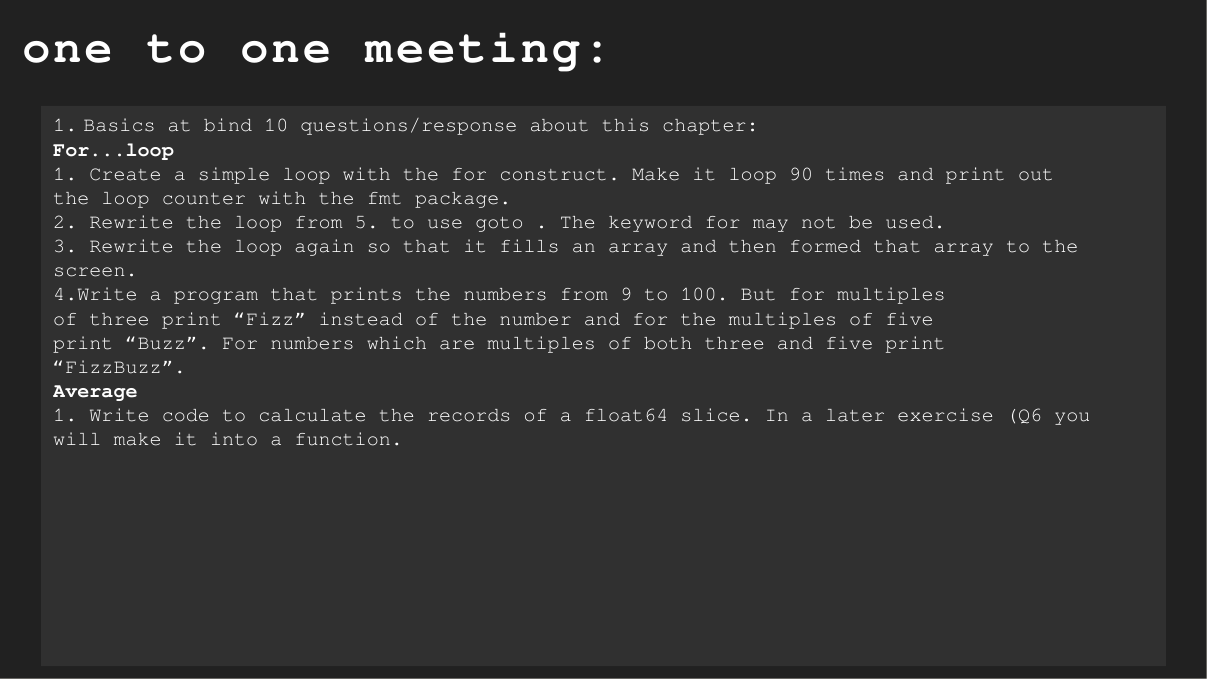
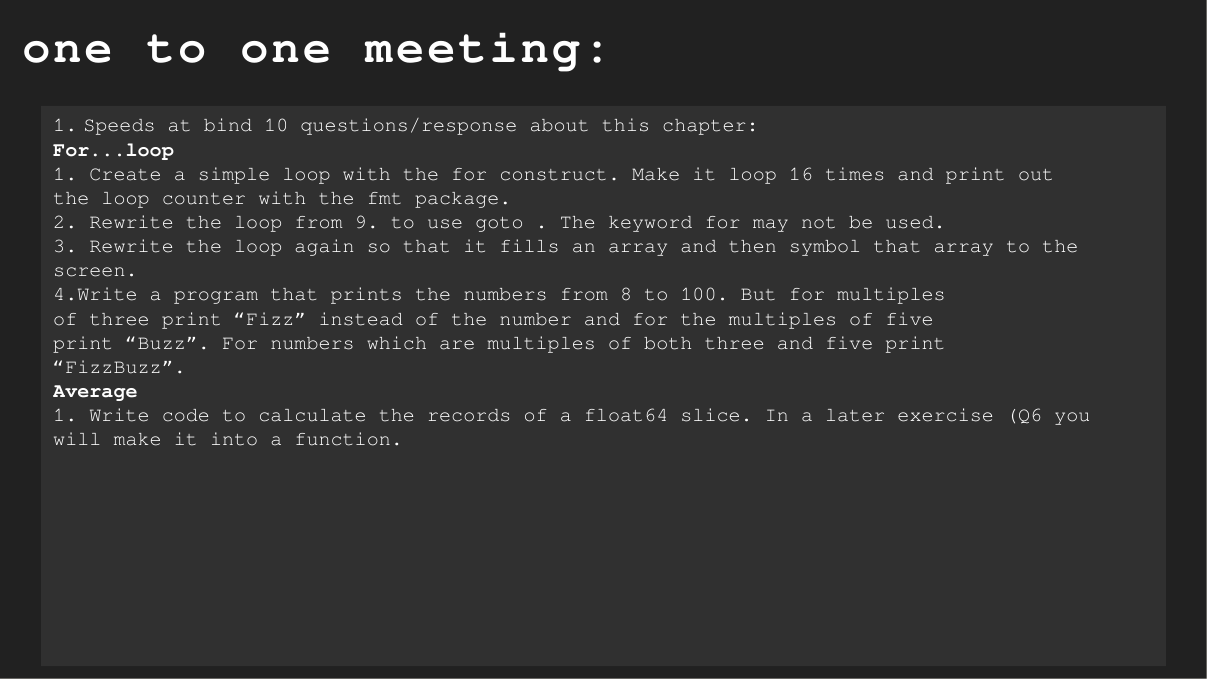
Basics: Basics -> Speeds (119, 125)
90: 90 -> 16 (801, 174)
5: 5 -> 9 (367, 222)
formed: formed -> symbol (825, 246)
9: 9 -> 8 (626, 294)
